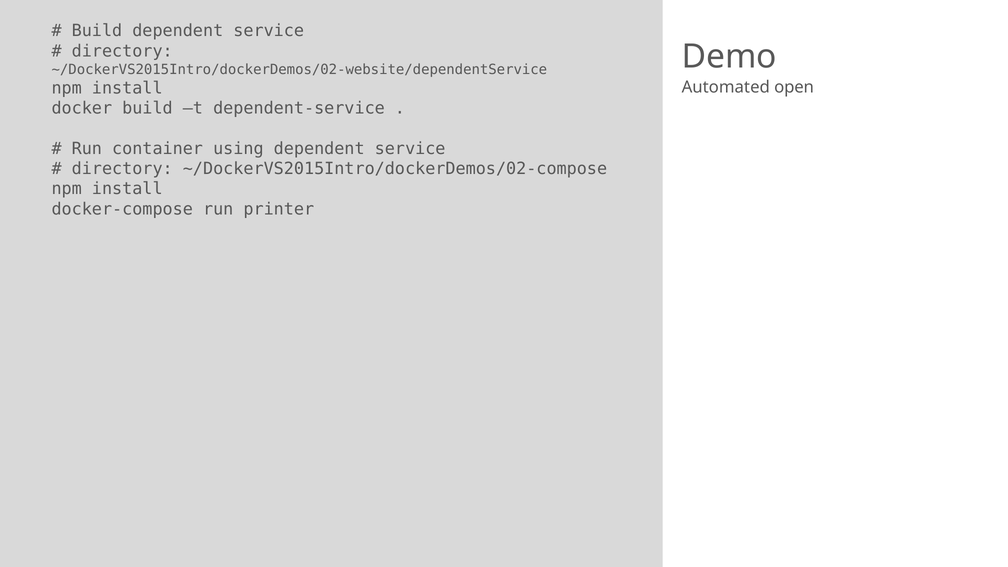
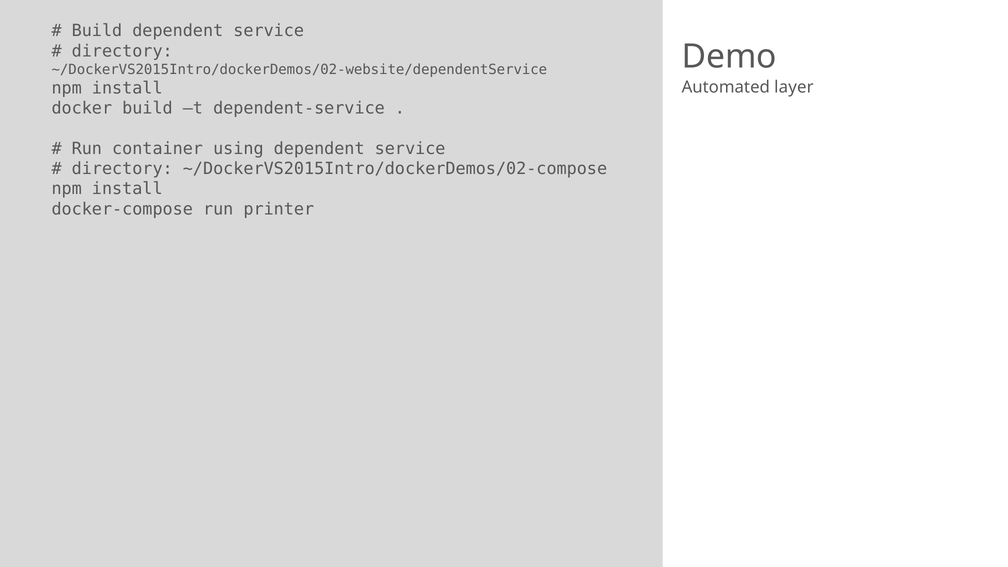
open: open -> layer (794, 87)
